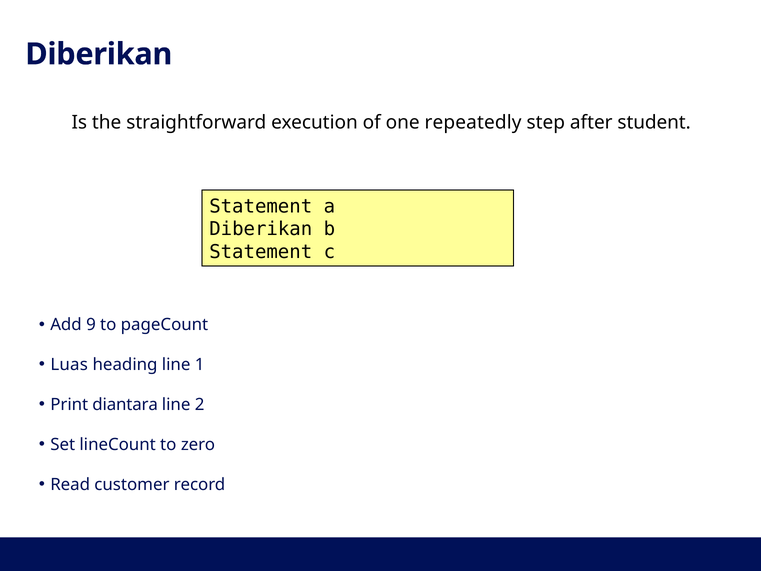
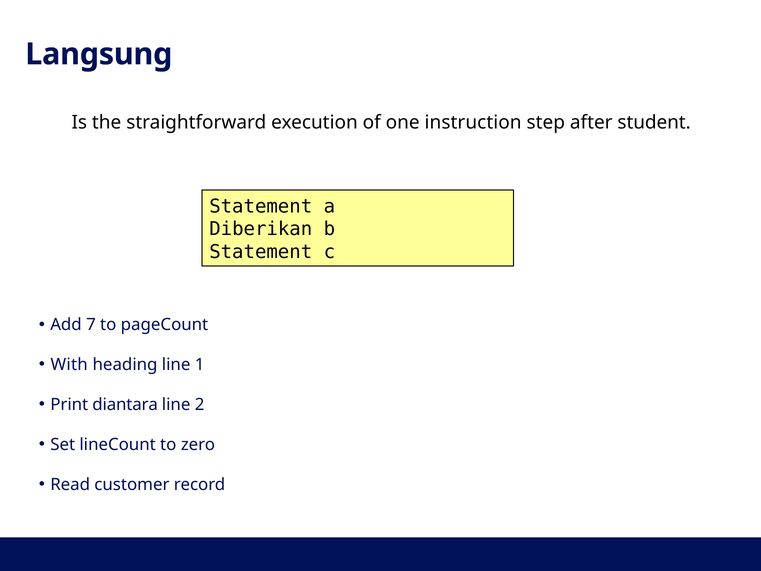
Diberikan: Diberikan -> Langsung (99, 54)
repeatedly: repeatedly -> instruction (473, 122)
9: 9 -> 7 (91, 325)
Luas: Luas -> With (69, 365)
